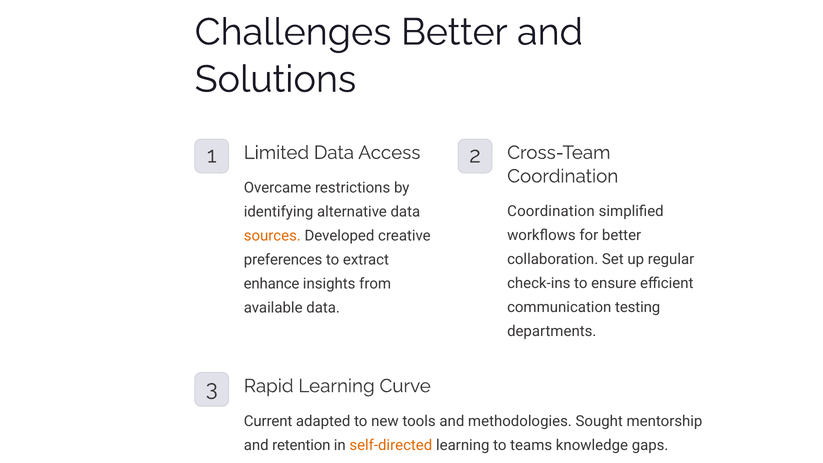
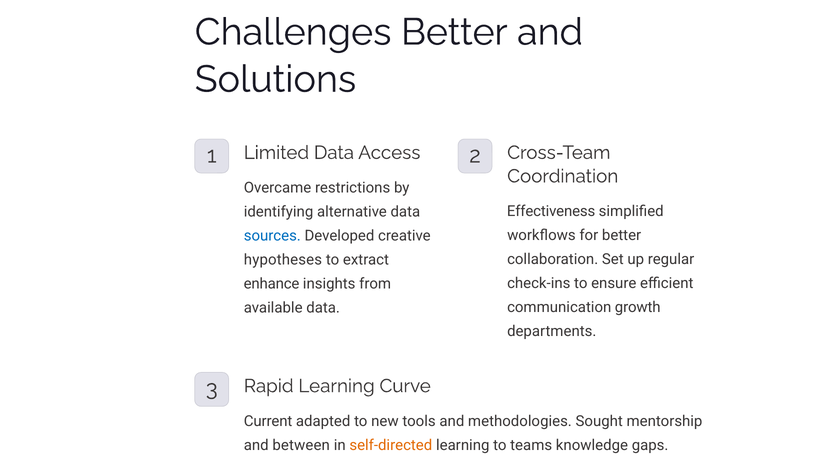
Coordination: Coordination -> Effectiveness (551, 211)
sources colour: orange -> blue (272, 236)
preferences: preferences -> hypotheses (283, 260)
testing: testing -> growth (638, 307)
retention: retention -> between (301, 445)
